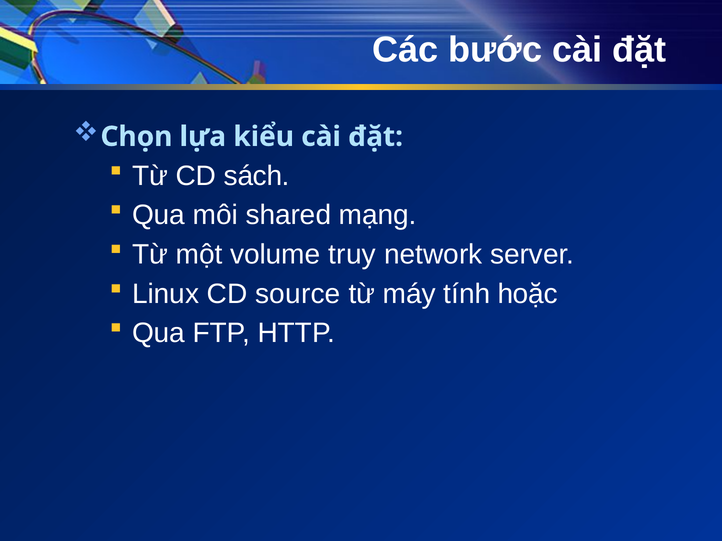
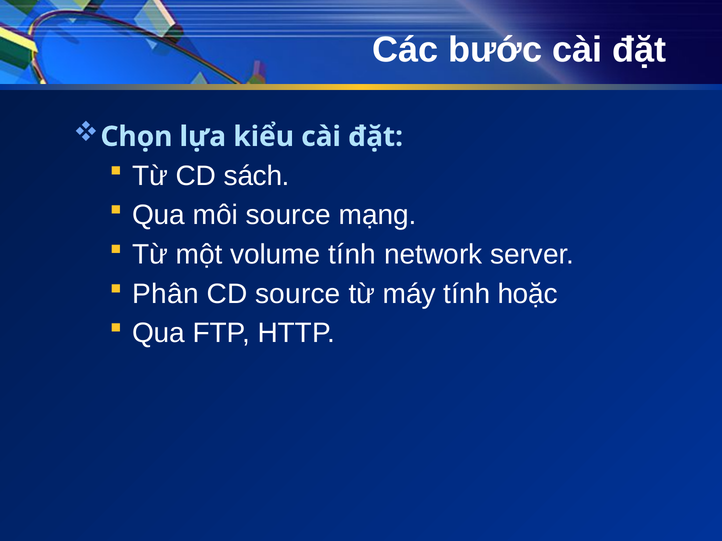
môi shared: shared -> source (288, 215)
volume truy: truy -> tính (352, 255)
Linux: Linux -> Phân (165, 294)
